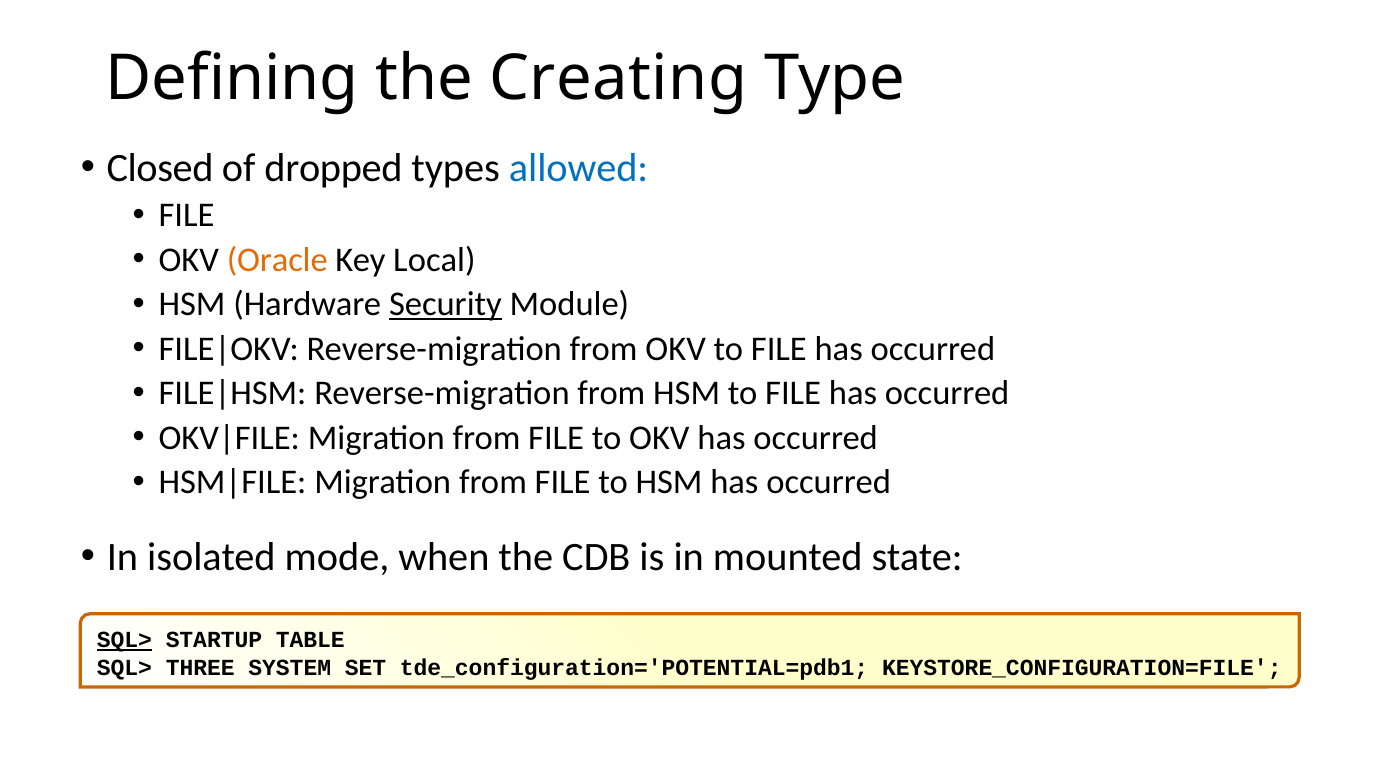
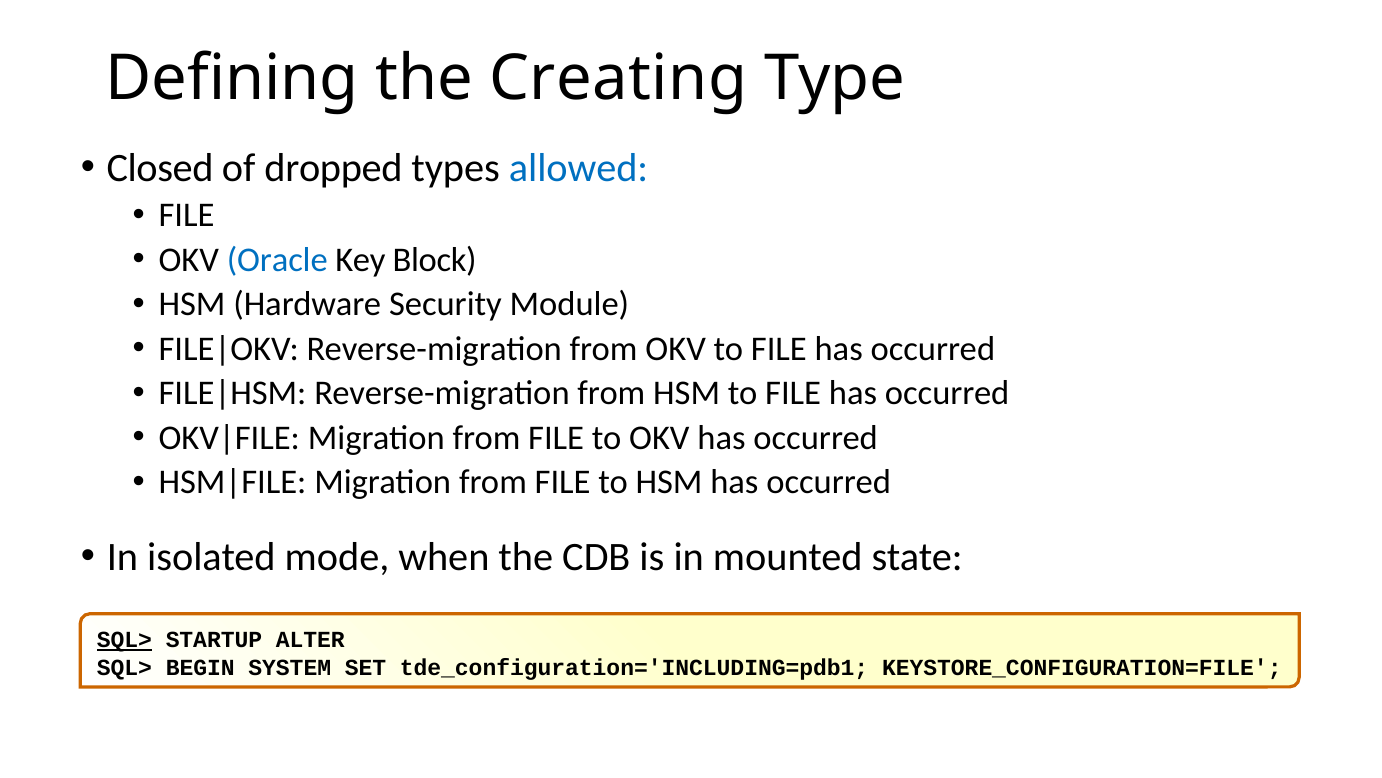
Oracle colour: orange -> blue (277, 260)
Local: Local -> Block (435, 260)
Security underline: present -> none (445, 304)
TABLE: TABLE -> ALTER (310, 640)
THREE: THREE -> BEGIN (200, 667)
tde_configuration='POTENTIAL=pdb1: tde_configuration='POTENTIAL=pdb1 -> tde_configuration='INCLUDING=pdb1 (634, 667)
